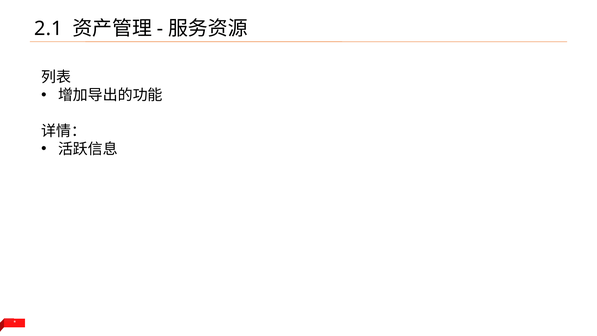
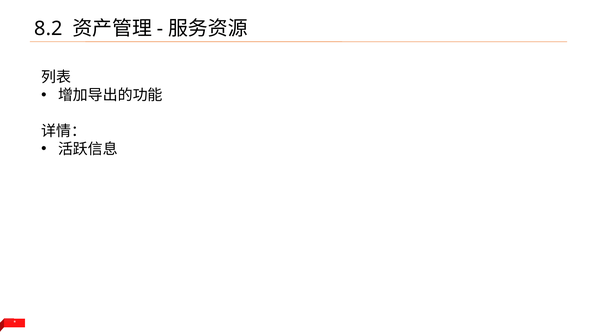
2.1: 2.1 -> 8.2 (48, 29)
